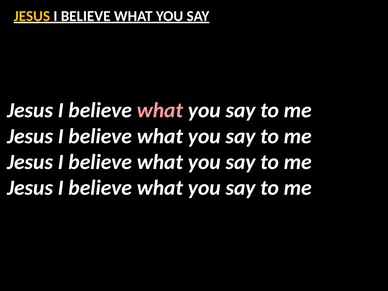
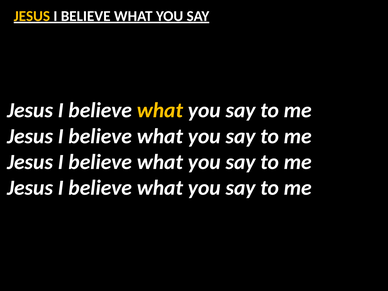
what colour: pink -> yellow (160, 110)
